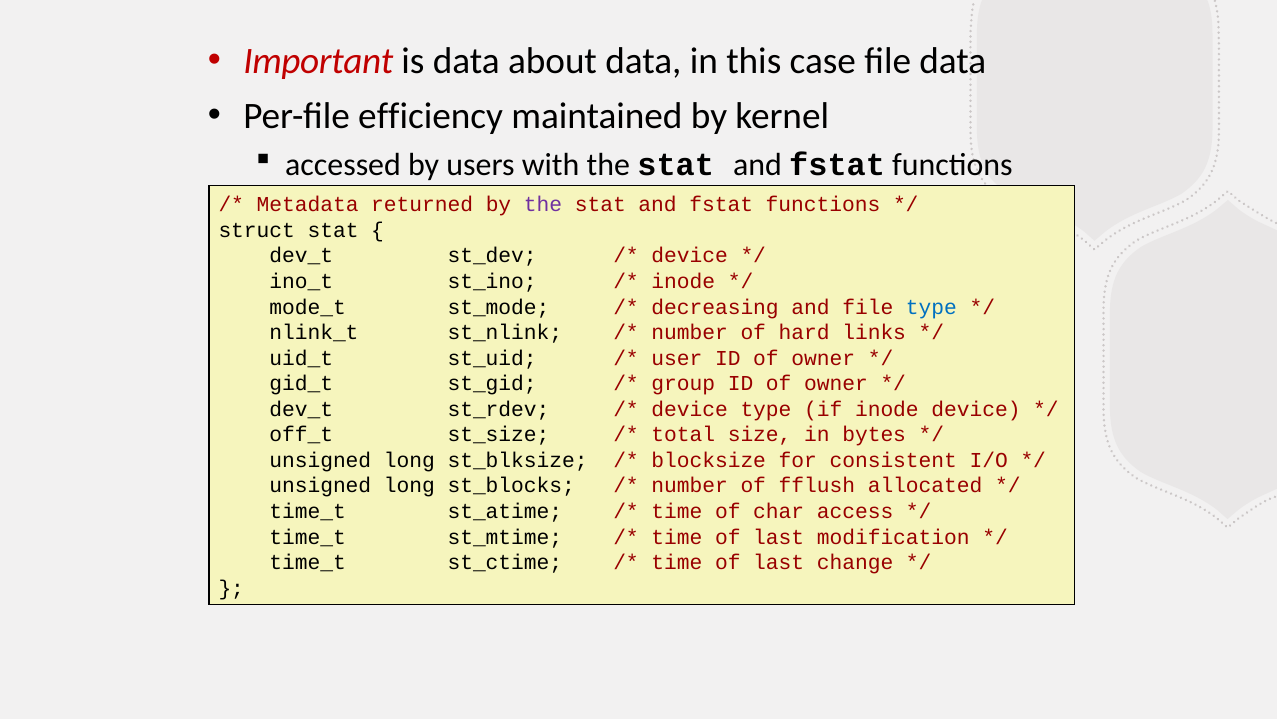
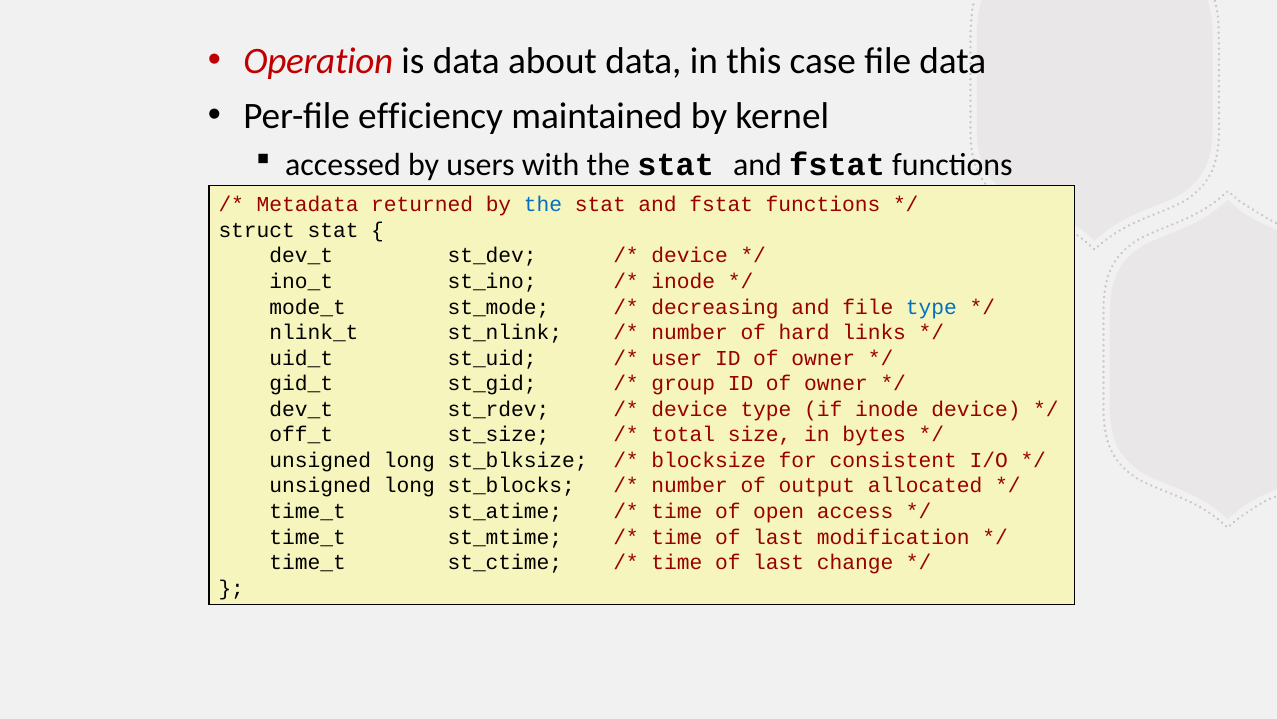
Important: Important -> Operation (318, 62)
the colour: purple -> blue (543, 205)
fflush: fflush -> output (817, 485)
char: char -> open (779, 511)
